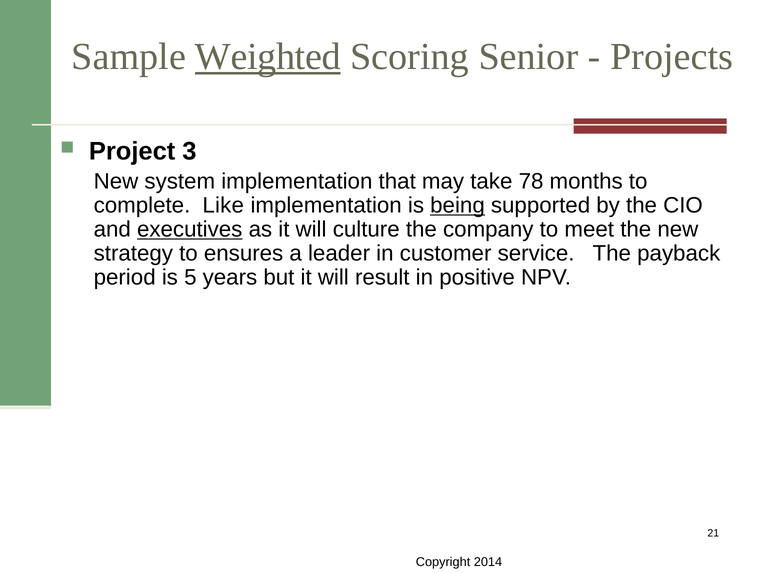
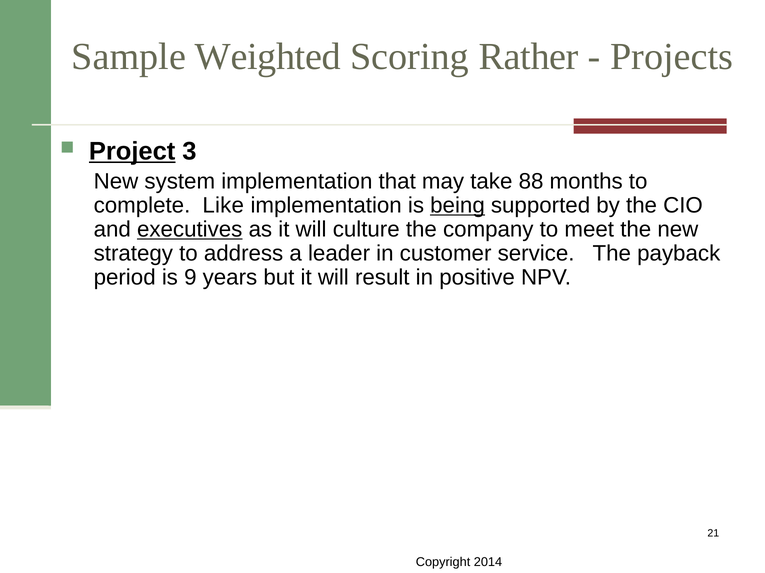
Weighted underline: present -> none (268, 57)
Senior: Senior -> Rather (529, 57)
Project underline: none -> present (132, 151)
78: 78 -> 88 (531, 182)
ensures: ensures -> address (244, 254)
5: 5 -> 9 (190, 278)
